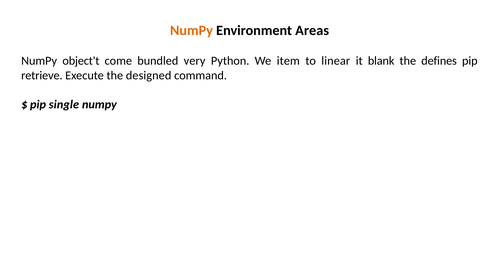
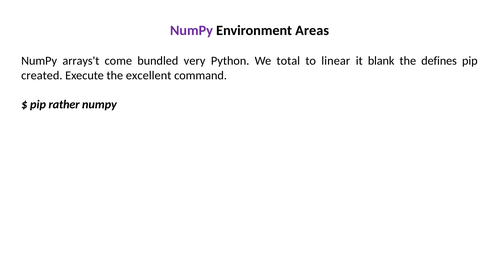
NumPy colour: orange -> purple (191, 30)
object't: object't -> arrays't (81, 61)
item: item -> total (288, 61)
retrieve: retrieve -> created (42, 75)
designed: designed -> excellent (149, 75)
single: single -> rather (64, 105)
